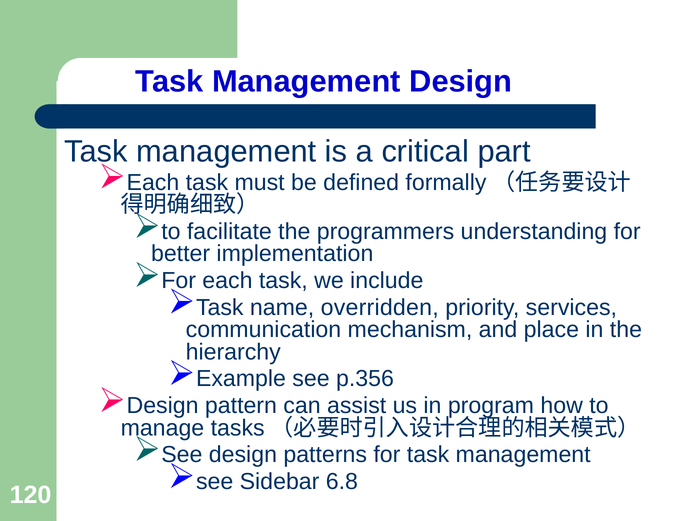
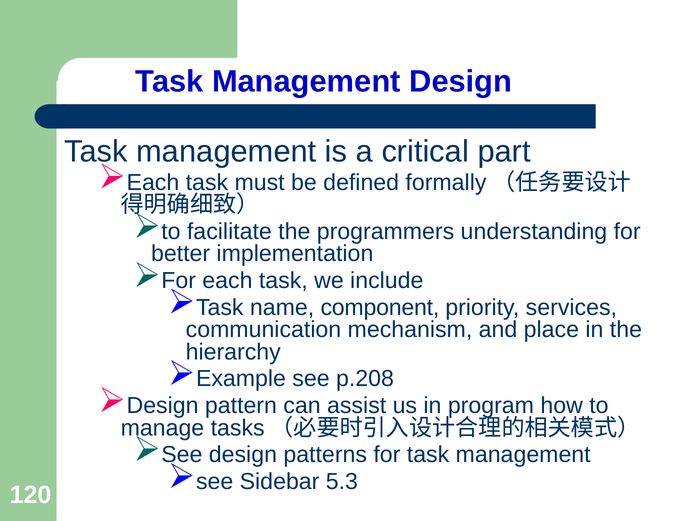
overridden: overridden -> component (380, 307)
p.356: p.356 -> p.208 (365, 378)
6.8: 6.8 -> 5.3 (342, 481)
